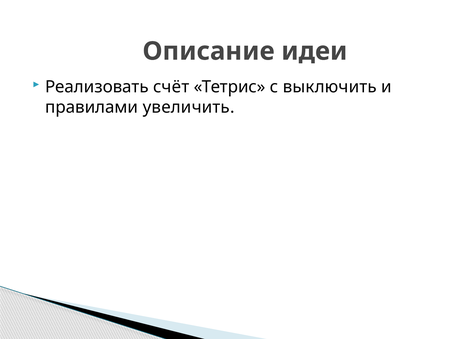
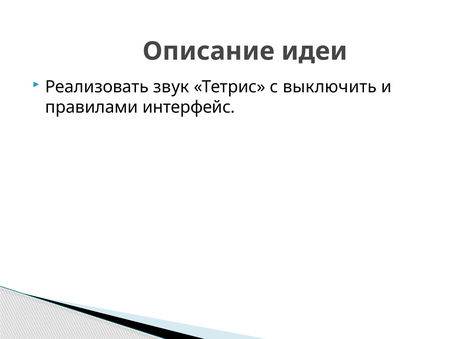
счёт: счёт -> звук (171, 87)
увеличить: увеличить -> интерфейс (189, 107)
